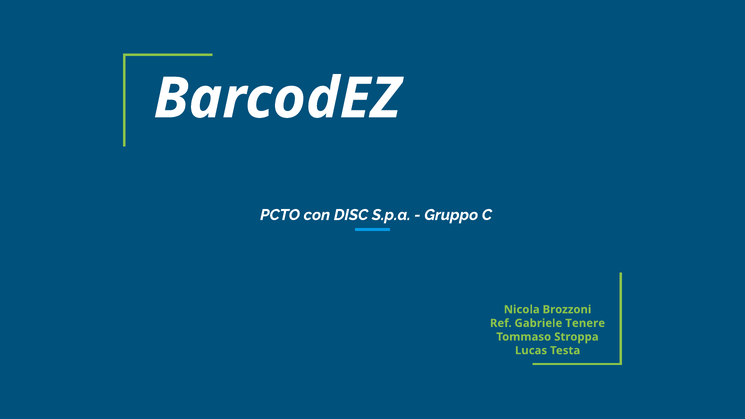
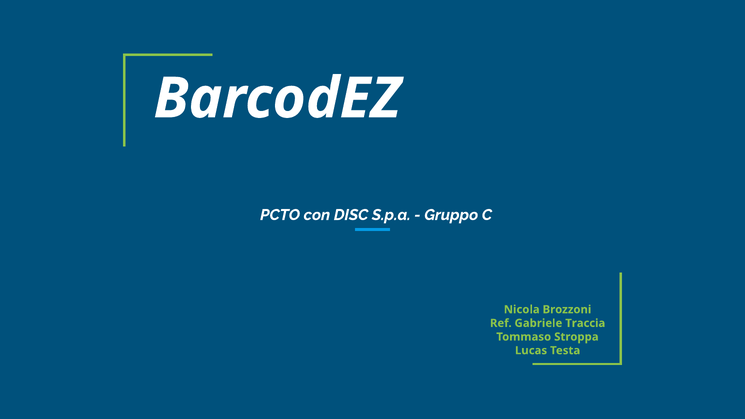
Tenere: Tenere -> Traccia (585, 323)
